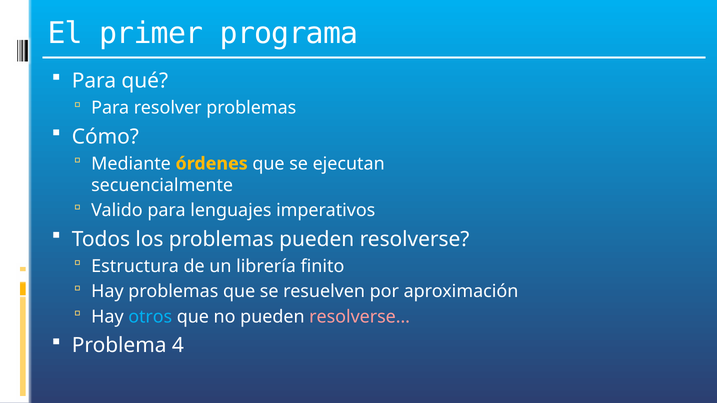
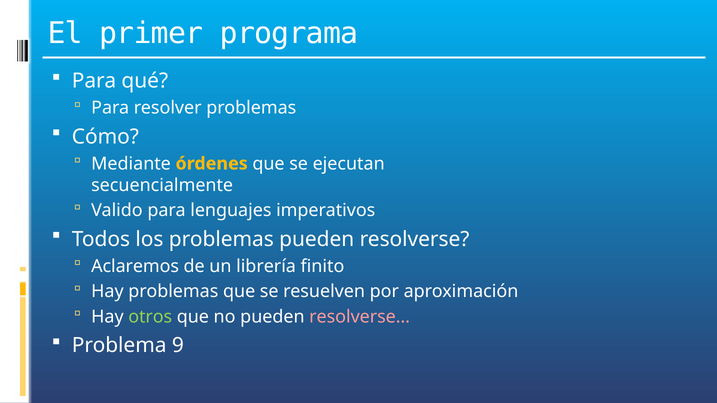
Estructura: Estructura -> Aclaremos (135, 266)
otros colour: light blue -> light green (150, 317)
4: 4 -> 9 (178, 346)
